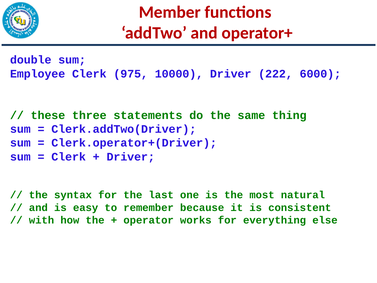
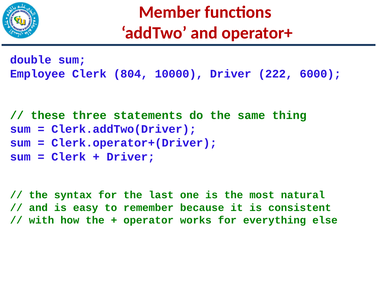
975: 975 -> 804 (131, 74)
